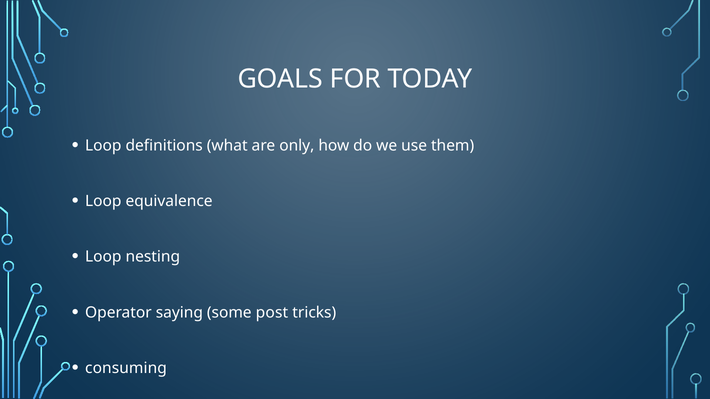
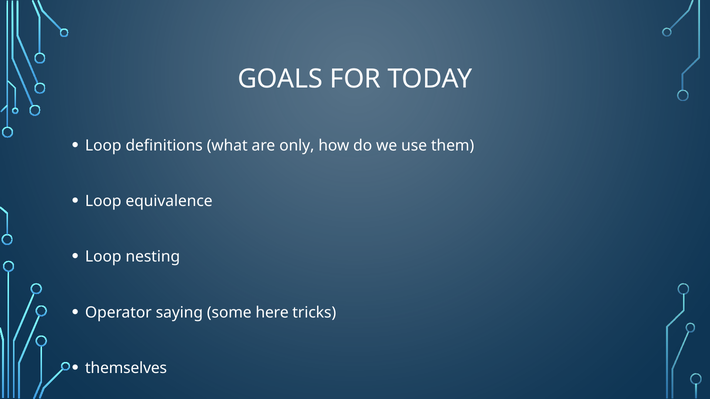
post: post -> here (272, 313)
consuming: consuming -> themselves (126, 369)
